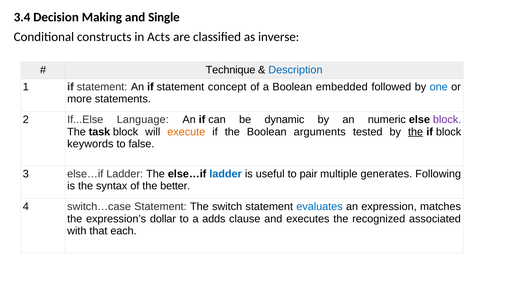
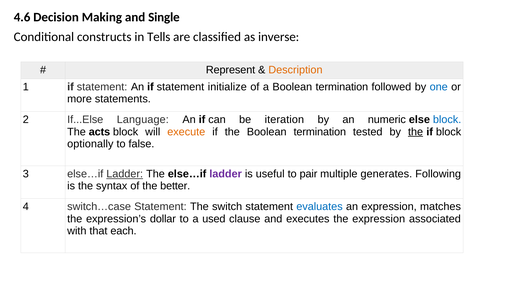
3.4: 3.4 -> 4.6 (22, 17)
Acts: Acts -> Tells (159, 37)
Technique: Technique -> Represent (231, 70)
Description colour: blue -> orange (295, 70)
concept: concept -> initialize (227, 87)
a Boolean embedded: embedded -> termination (342, 87)
dynamic: dynamic -> iteration (284, 120)
block colour: purple -> blue (447, 120)
task: task -> acts (99, 132)
the Boolean arguments: arguments -> termination (320, 132)
keywords: keywords -> optionally (90, 144)
Ladder underline: none -> present (125, 174)
ladder colour: blue -> purple (226, 174)
adds: adds -> used (214, 219)
the recognized: recognized -> expression (379, 219)
